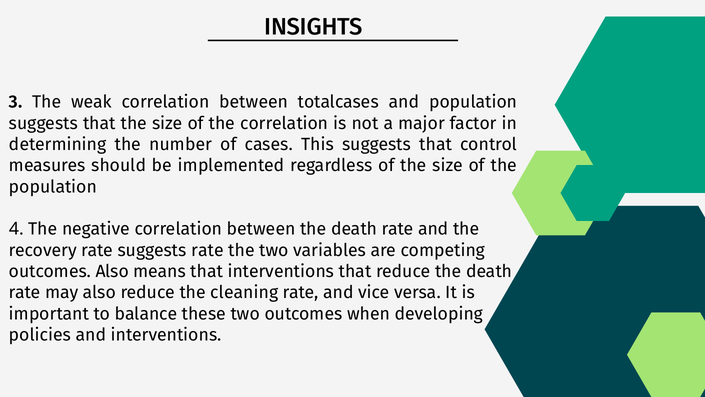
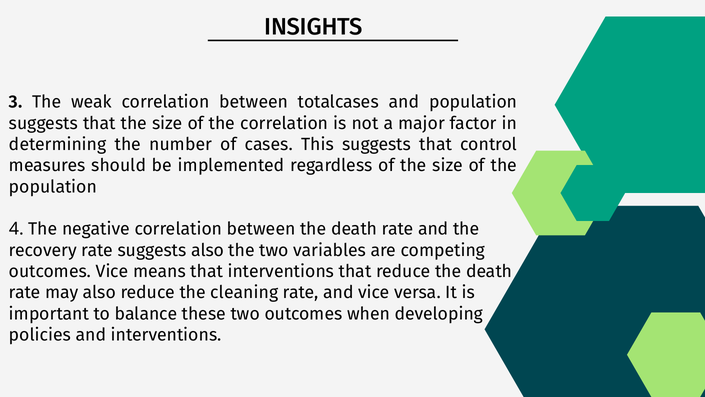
suggests rate: rate -> also (208, 250)
outcomes Also: Also -> Vice (112, 271)
